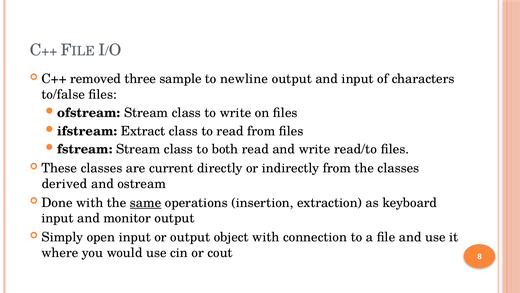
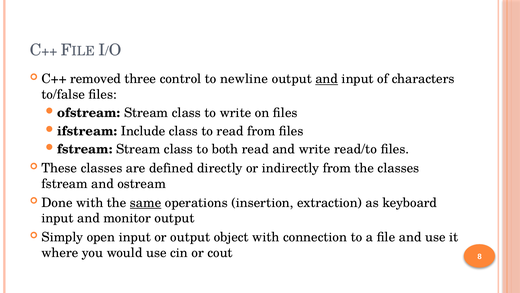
sample: sample -> control (180, 79)
and underline: none -> present (327, 79)
Extract: Extract -> Include (143, 131)
current: current -> defined (171, 168)
derived: derived -> fstream (65, 184)
